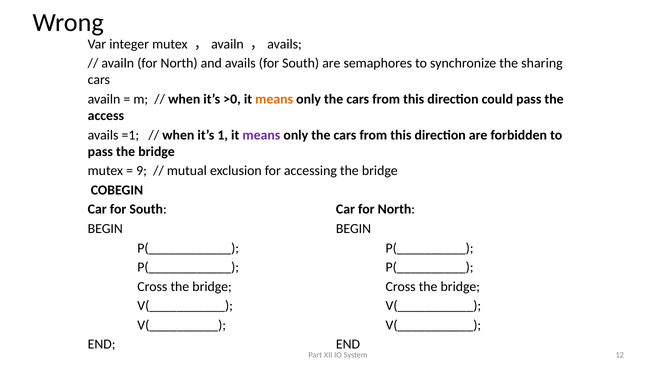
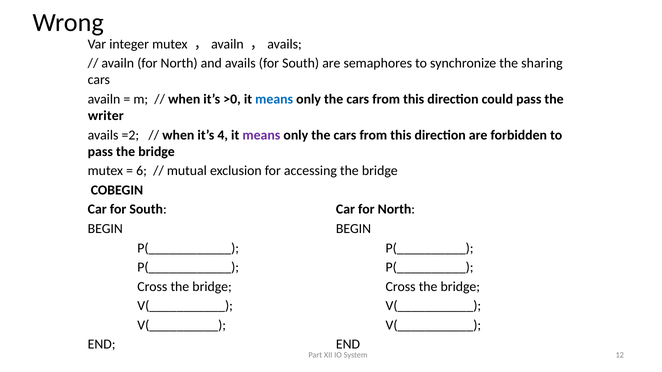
means colour: orange -> blue (274, 99)
access: access -> writer (106, 116)
=1: =1 -> =2 (130, 135)
1: 1 -> 4 (223, 135)
9: 9 -> 6 (142, 171)
